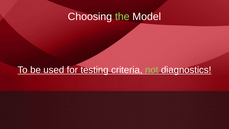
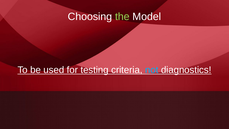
not colour: light green -> light blue (152, 70)
